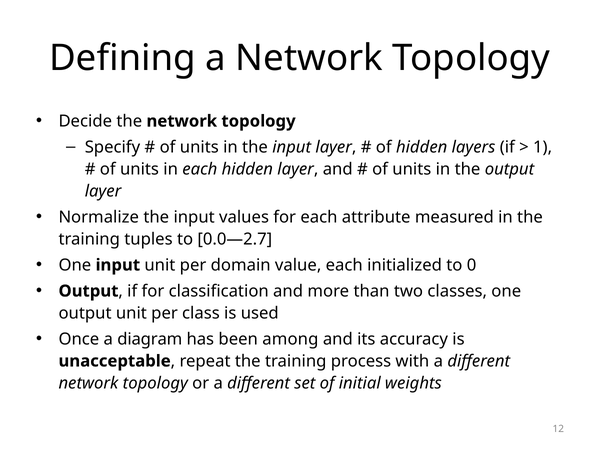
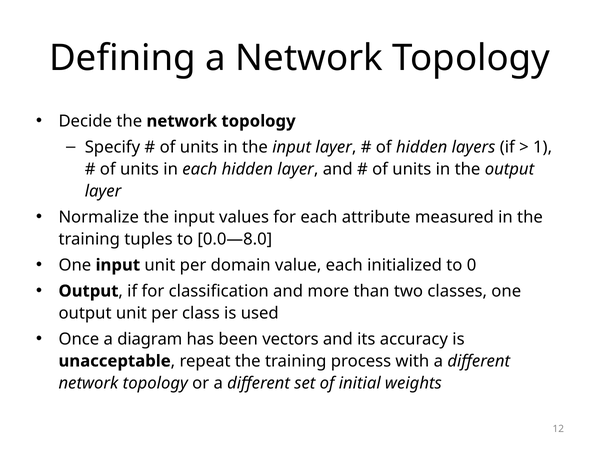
0.0—2.7: 0.0—2.7 -> 0.0—8.0 (235, 239)
among: among -> vectors (290, 339)
